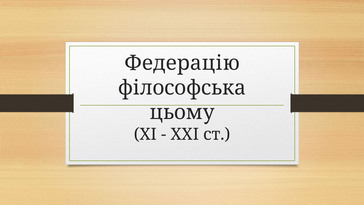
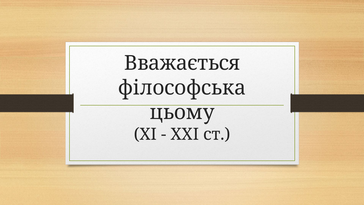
Федерацію: Федерацію -> Вважається (182, 63)
